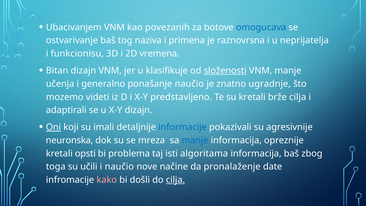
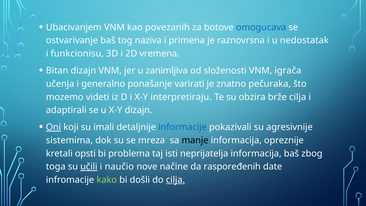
neprijatelja: neprijatelja -> nedostatak (304, 40)
klasifikuje: klasifikuje -> zanimljiva (167, 71)
složenosti underline: present -> none (225, 71)
VNM manje: manje -> igrača (288, 71)
ponašanje naučio: naučio -> varirati (189, 84)
ugradnje: ugradnje -> pečuraka (270, 84)
predstavljeno: predstavljeno -> interpretiraju (181, 97)
su kretali: kretali -> obzira (252, 97)
neuronska: neuronska -> sistemima (69, 140)
manje colour: blue -> black (195, 140)
algoritama: algoritama -> neprijatelja (204, 153)
učili underline: none -> present (89, 167)
pronalaženje: pronalaženje -> raspoređenih (232, 167)
kako colour: pink -> light green (107, 180)
